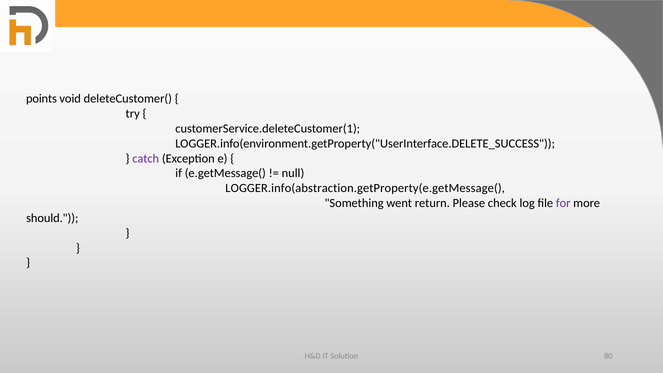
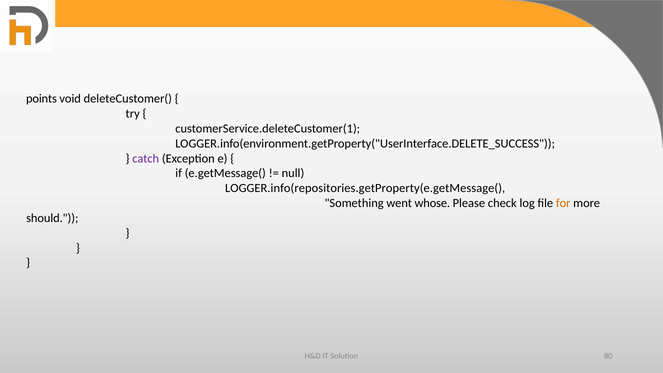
LOGGER.info(abstraction.getProperty(e.getMessage(: LOGGER.info(abstraction.getProperty(e.getMessage( -> LOGGER.info(repositories.getProperty(e.getMessage( (365, 188)
return: return -> whose (432, 203)
for colour: purple -> orange (563, 203)
